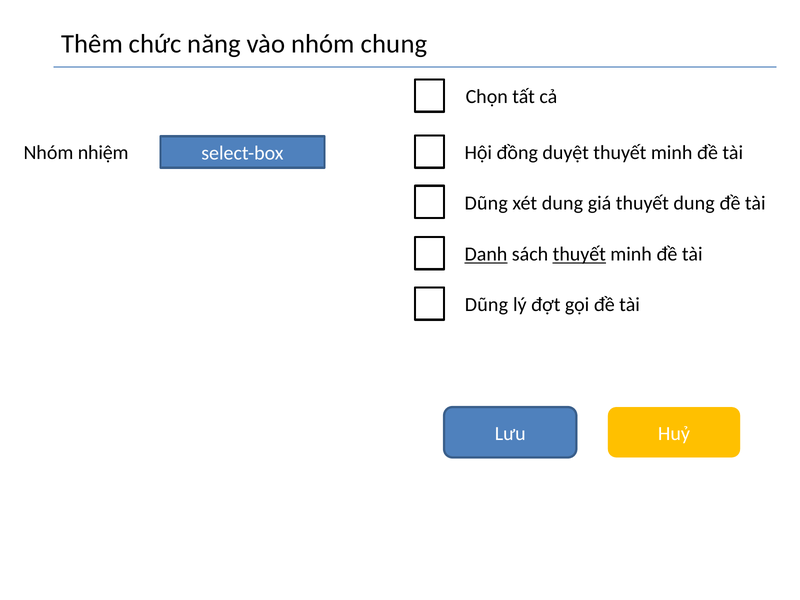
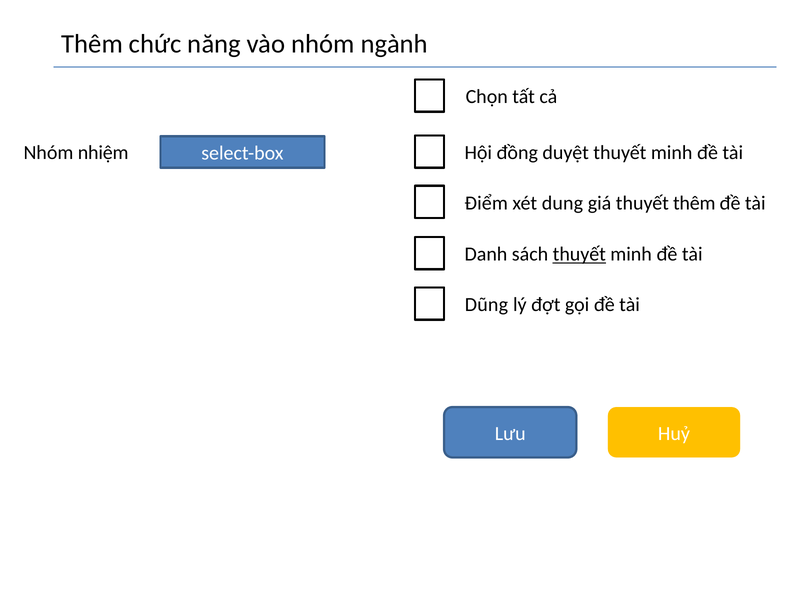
chung: chung -> ngành (394, 44)
Dũng: Dũng -> Điểm (486, 203)
thuyết dung: dung -> thêm (694, 203)
Danh underline: present -> none (486, 254)
